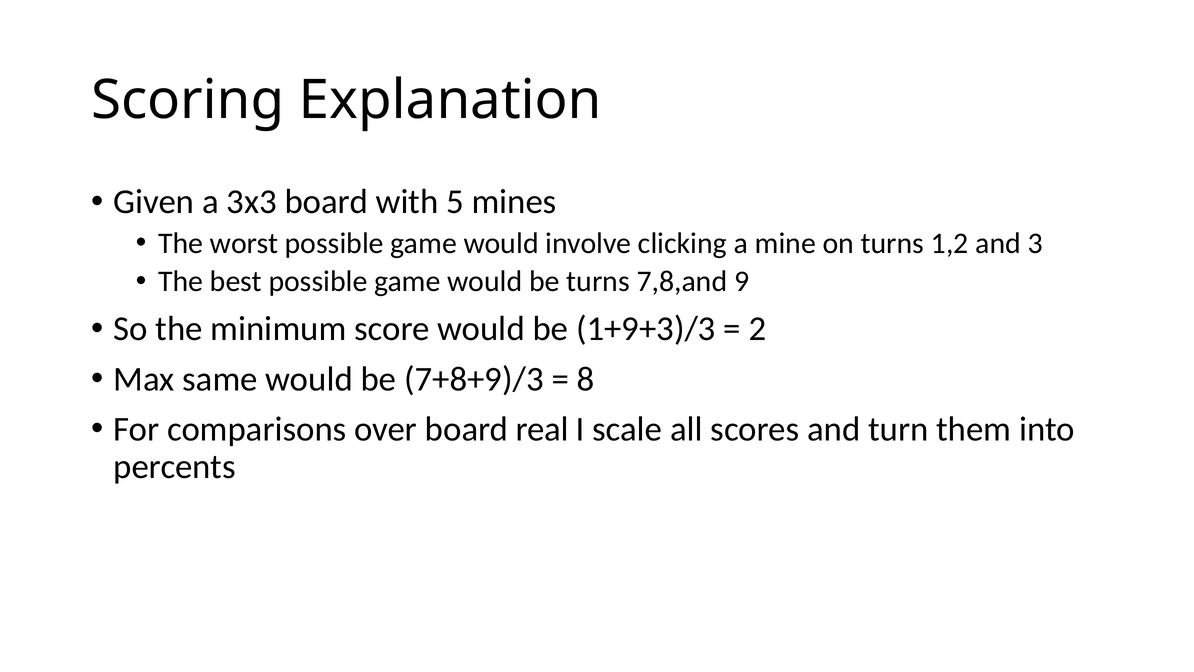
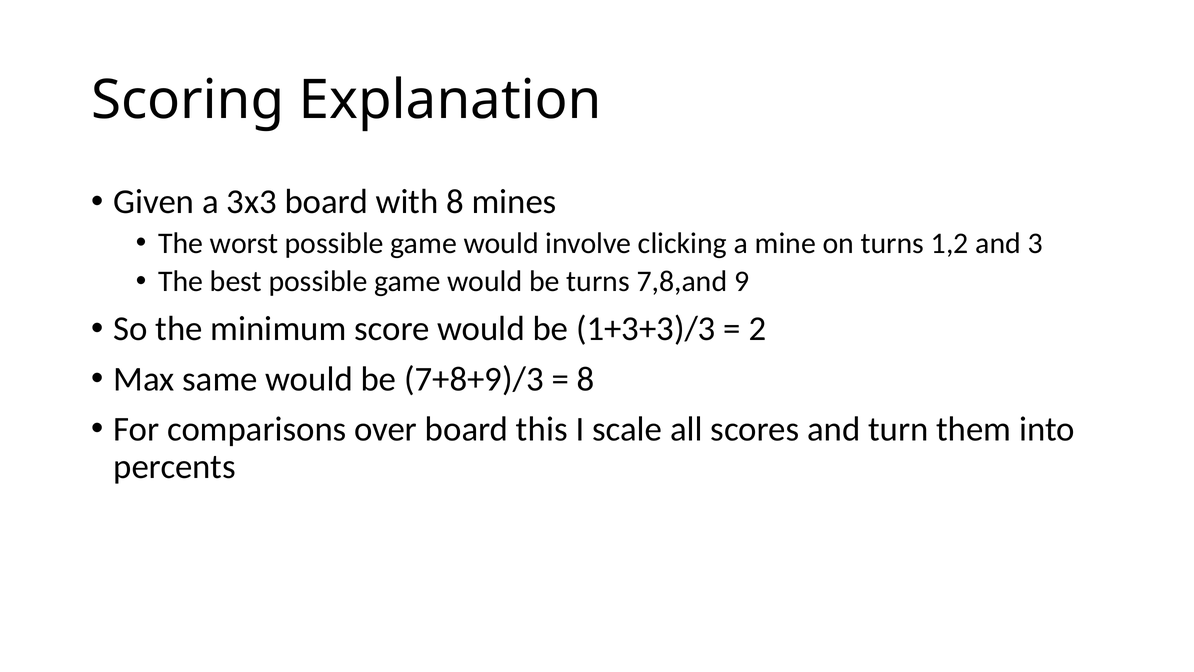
with 5: 5 -> 8 (455, 202)
1+9+3)/3: 1+9+3)/3 -> 1+3+3)/3 (646, 329)
real: real -> this (542, 429)
